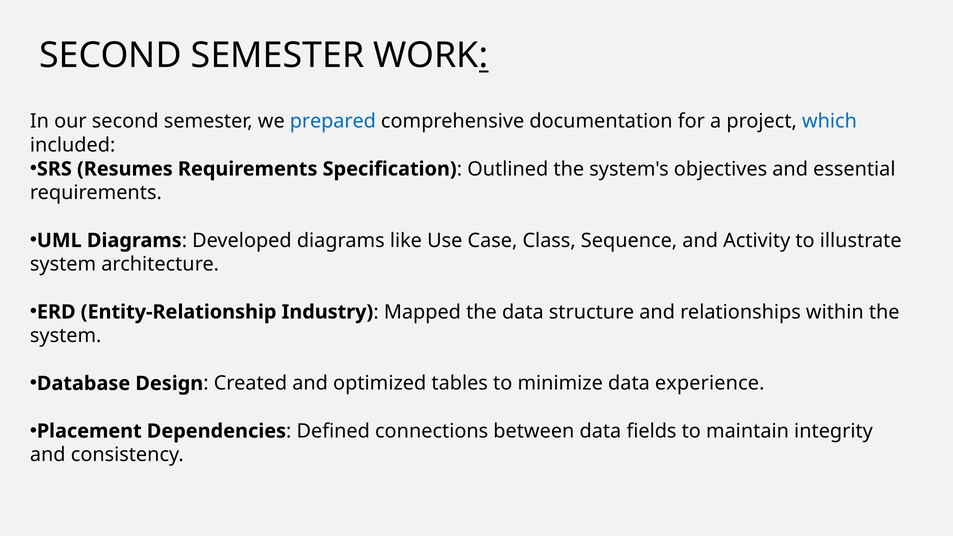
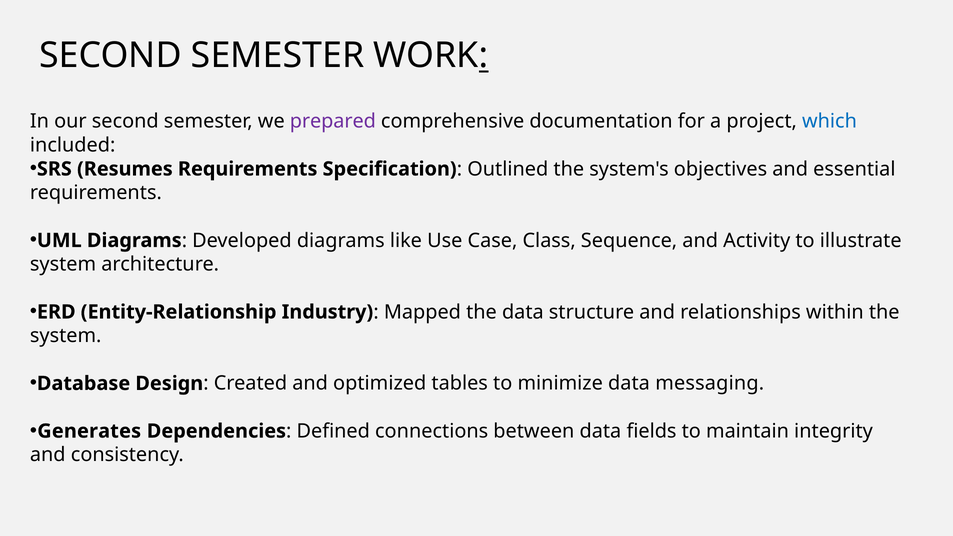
prepared colour: blue -> purple (333, 121)
experience: experience -> messaging (710, 383)
Placement: Placement -> Generates (89, 431)
